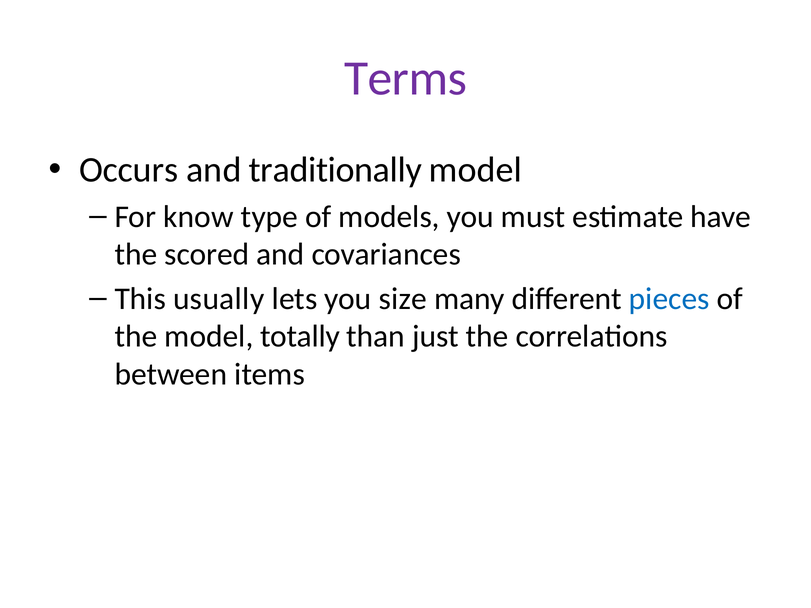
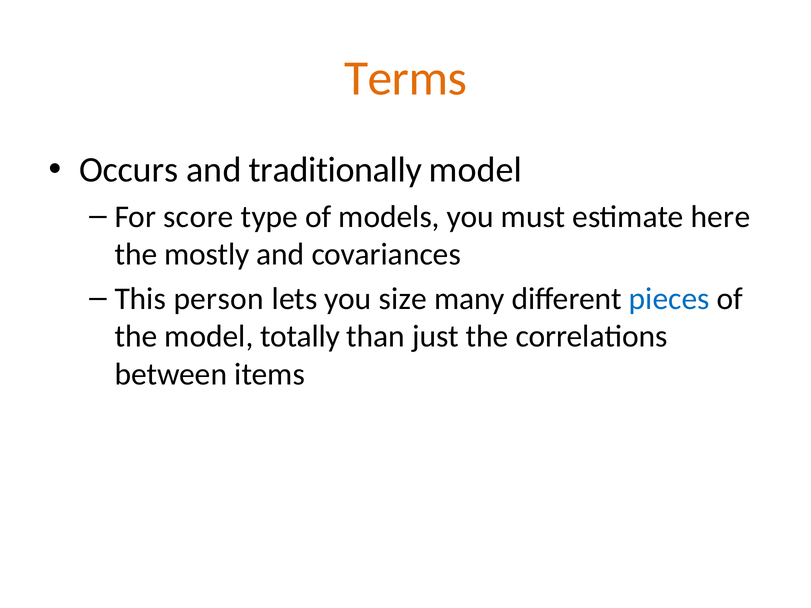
Terms colour: purple -> orange (406, 79)
know: know -> score (198, 217)
have: have -> here (720, 217)
scored: scored -> mostly (207, 255)
usually: usually -> person (219, 299)
